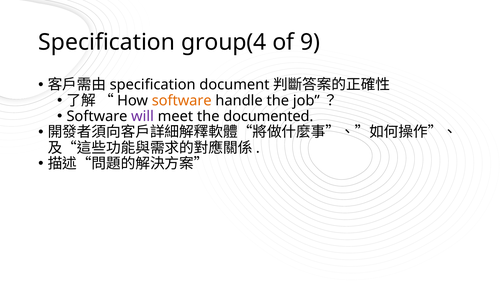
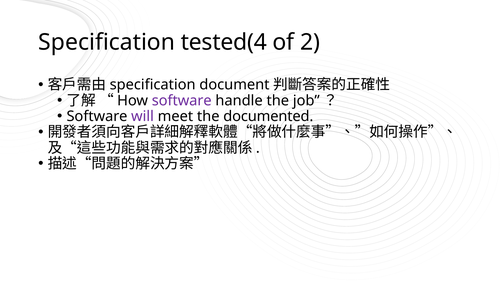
group(4: group(4 -> tested(4 (224, 42)
9: 9 -> 2 (310, 42)
software colour: orange -> purple (182, 101)
